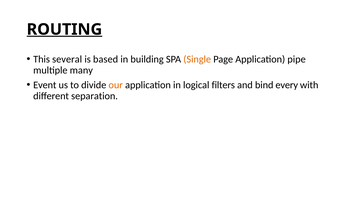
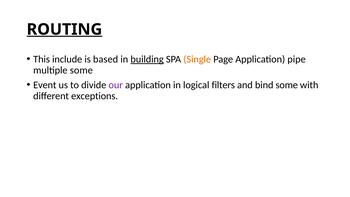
several: several -> include (67, 59)
building underline: none -> present (147, 59)
multiple many: many -> some (81, 70)
our colour: orange -> purple (116, 85)
bind every: every -> some (287, 85)
separation: separation -> exceptions (95, 96)
